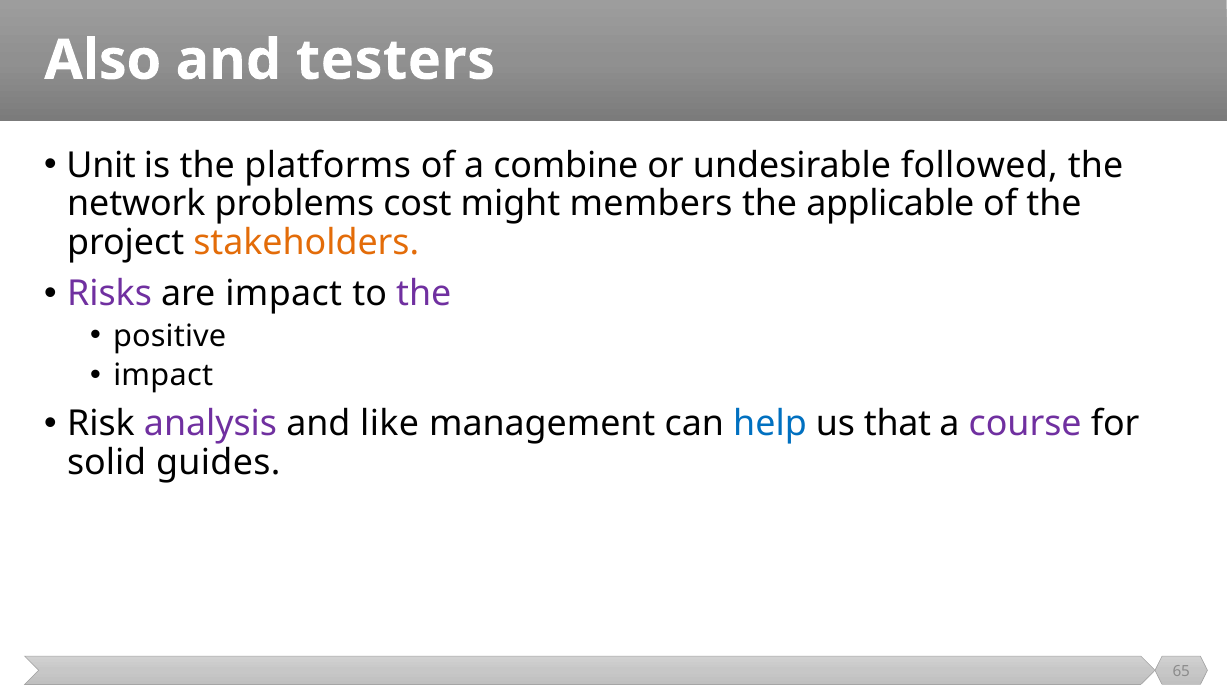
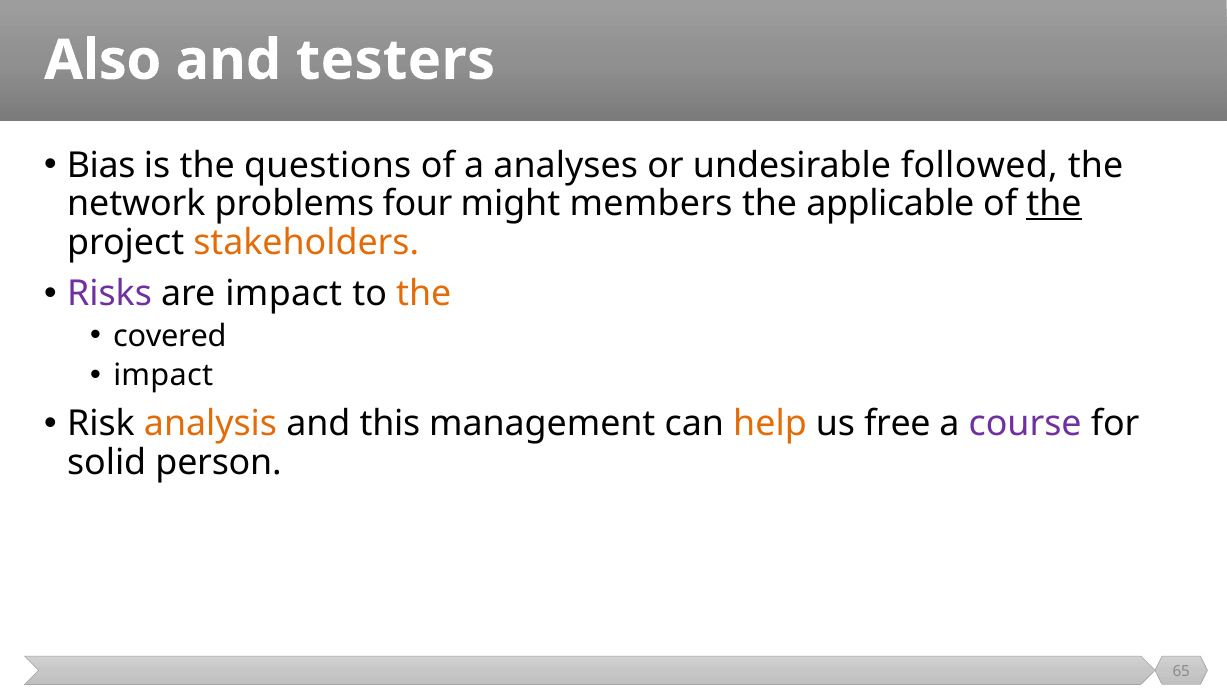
Unit: Unit -> Bias (101, 165)
platforms: platforms -> questions (328, 165)
combine: combine -> analyses (566, 165)
cost: cost -> four (418, 204)
the underline: none -> present (1054, 204)
the colour: purple -> orange (424, 294)
positive: positive -> covered (170, 336)
analysis colour: purple -> orange (211, 424)
like: like -> this (390, 424)
help colour: blue -> orange (770, 424)
that: that -> free (897, 424)
guides: guides -> person (219, 463)
